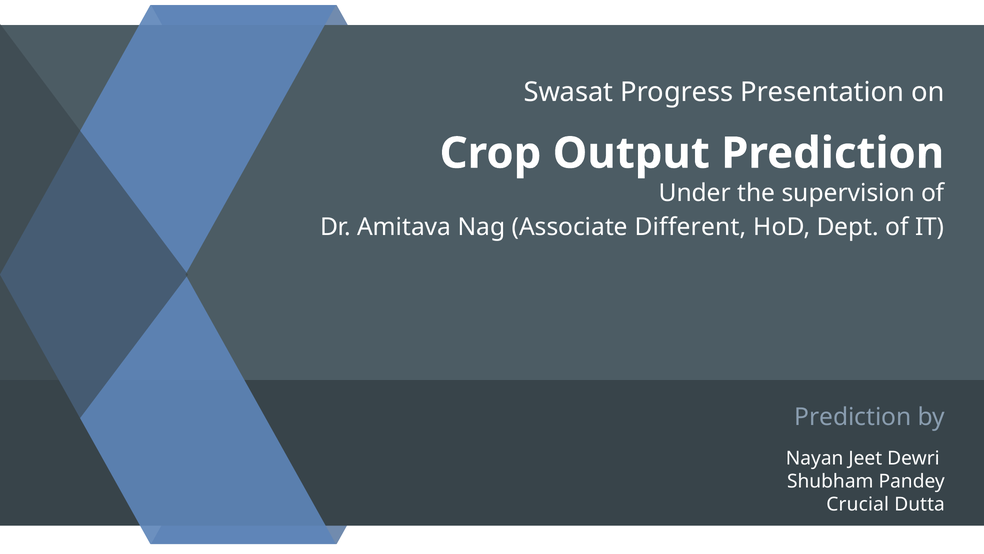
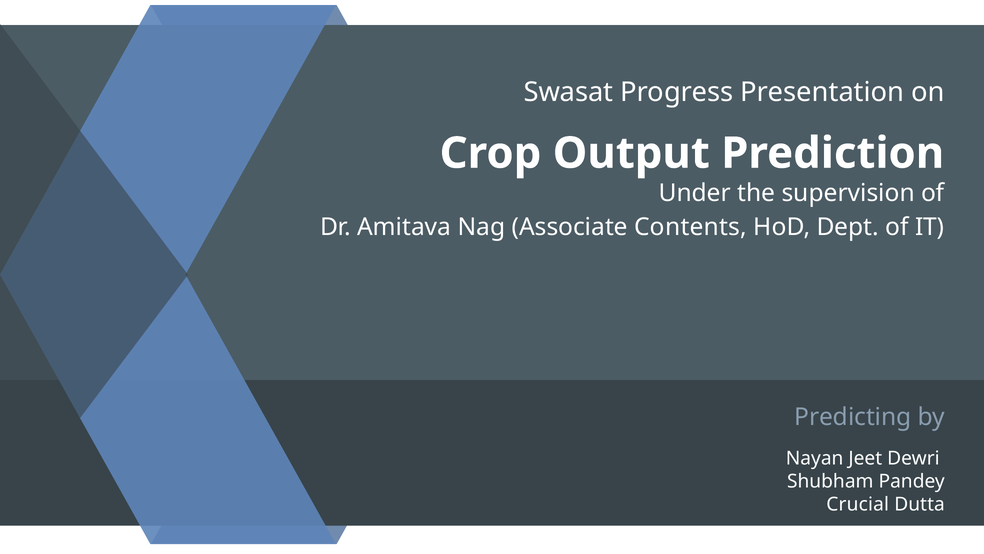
Different: Different -> Contents (691, 227)
Prediction: Prediction -> Predicting (853, 417)
